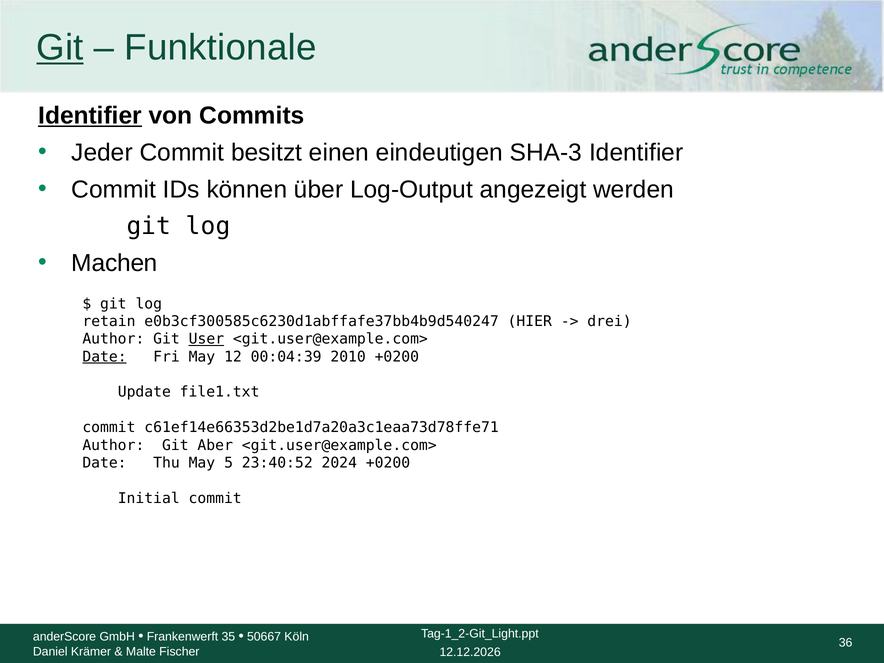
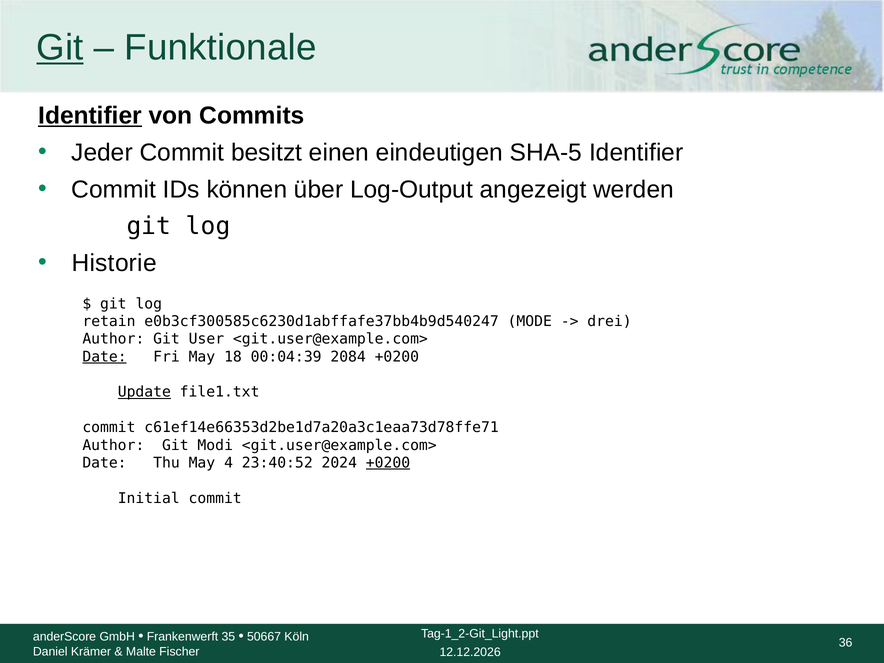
SHA-3: SHA-3 -> SHA-5 (546, 153)
Machen: Machen -> Historie (114, 263)
HIER: HIER -> MODE (530, 321)
User underline: present -> none (206, 339)
12: 12 -> 18 (233, 357)
2010: 2010 -> 2084 (348, 357)
Update underline: none -> present (144, 392)
Aber: Aber -> Modi (215, 445)
5: 5 -> 4 (229, 463)
+0200 underline: none -> present (388, 463)
